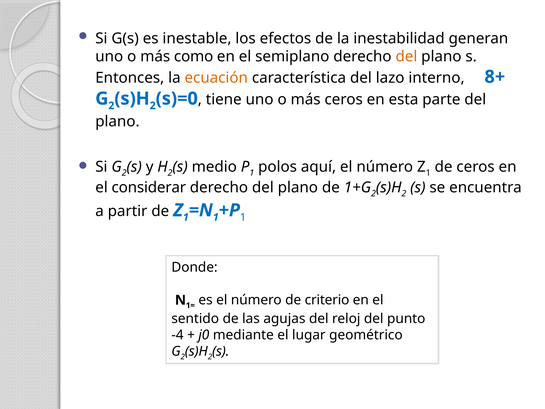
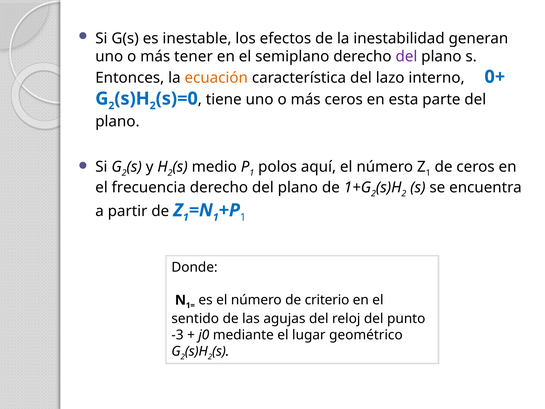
como: como -> tener (193, 57)
del colour: orange -> purple (406, 57)
8+: 8+ -> 0+ (495, 77)
considerar: considerar -> frecuencia (149, 187)
-4: -4 -> -3 (177, 335)
